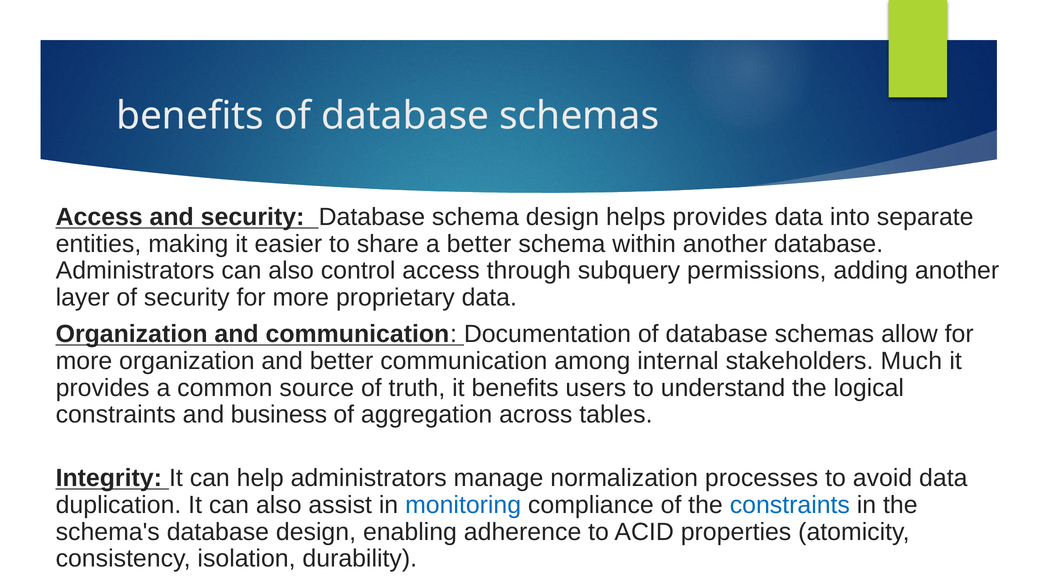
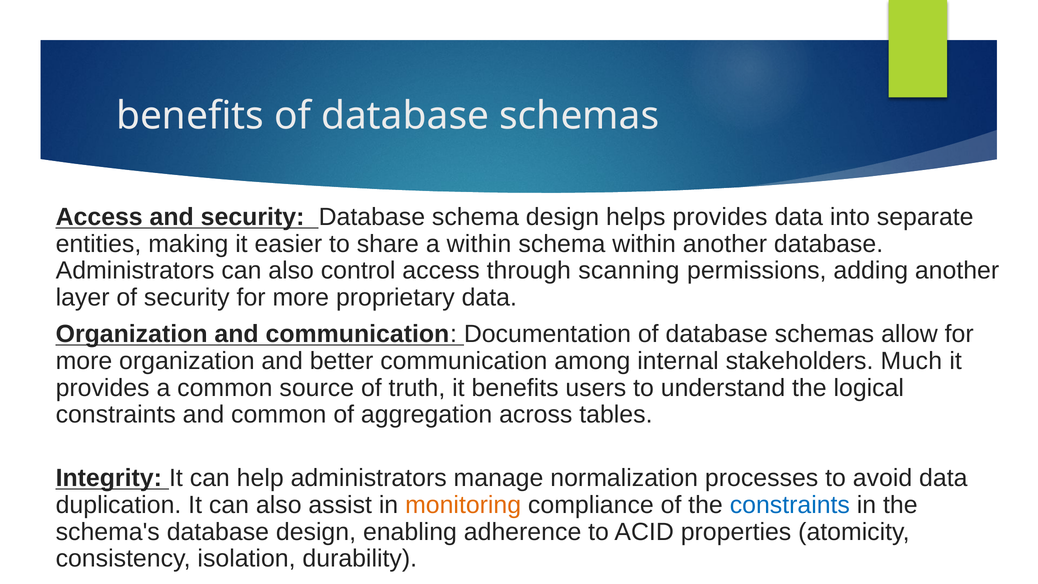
a better: better -> within (479, 244)
subquery: subquery -> scanning (629, 271)
and business: business -> common (279, 415)
monitoring colour: blue -> orange (463, 505)
